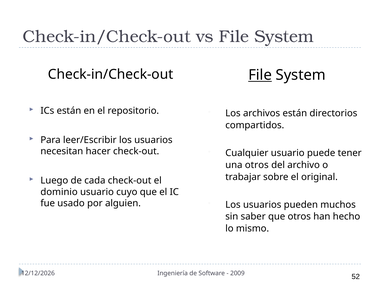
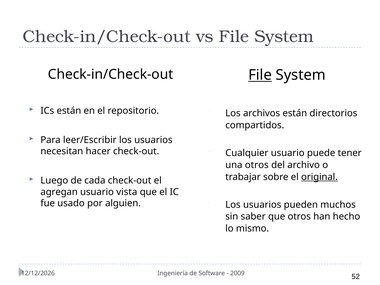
original underline: none -> present (319, 177)
dominio: dominio -> agregan (59, 192)
cuyo: cuyo -> vista (127, 192)
